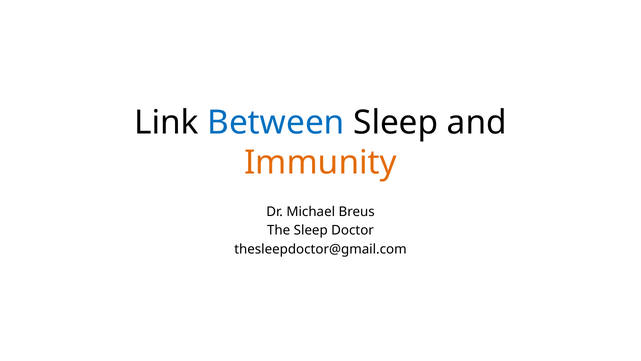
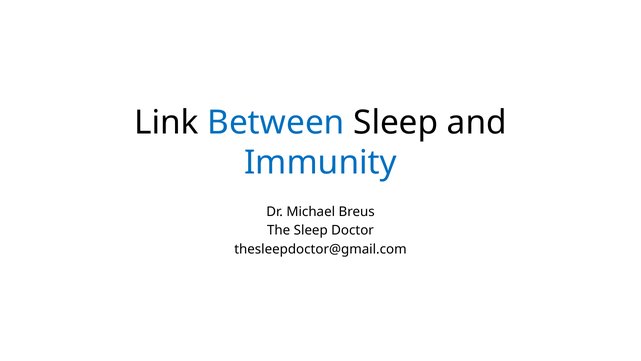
Immunity colour: orange -> blue (320, 163)
